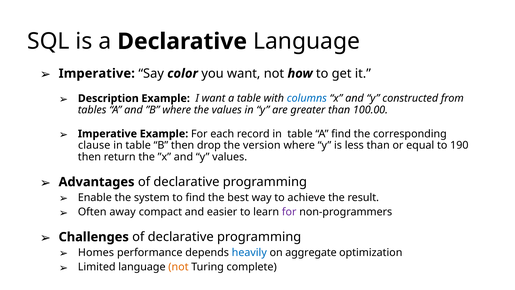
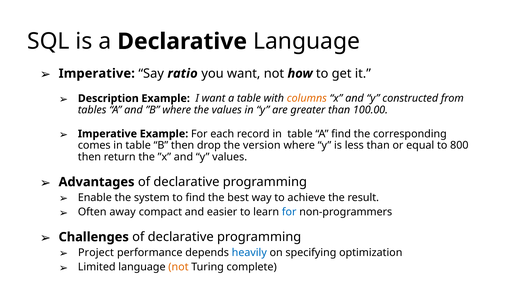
color: color -> ratio (183, 73)
columns colour: blue -> orange (307, 98)
clause: clause -> comes (94, 145)
190: 190 -> 800 (459, 145)
for colour: purple -> blue (289, 212)
Homes: Homes -> Project (96, 252)
aggregate: aggregate -> specifying (311, 252)
